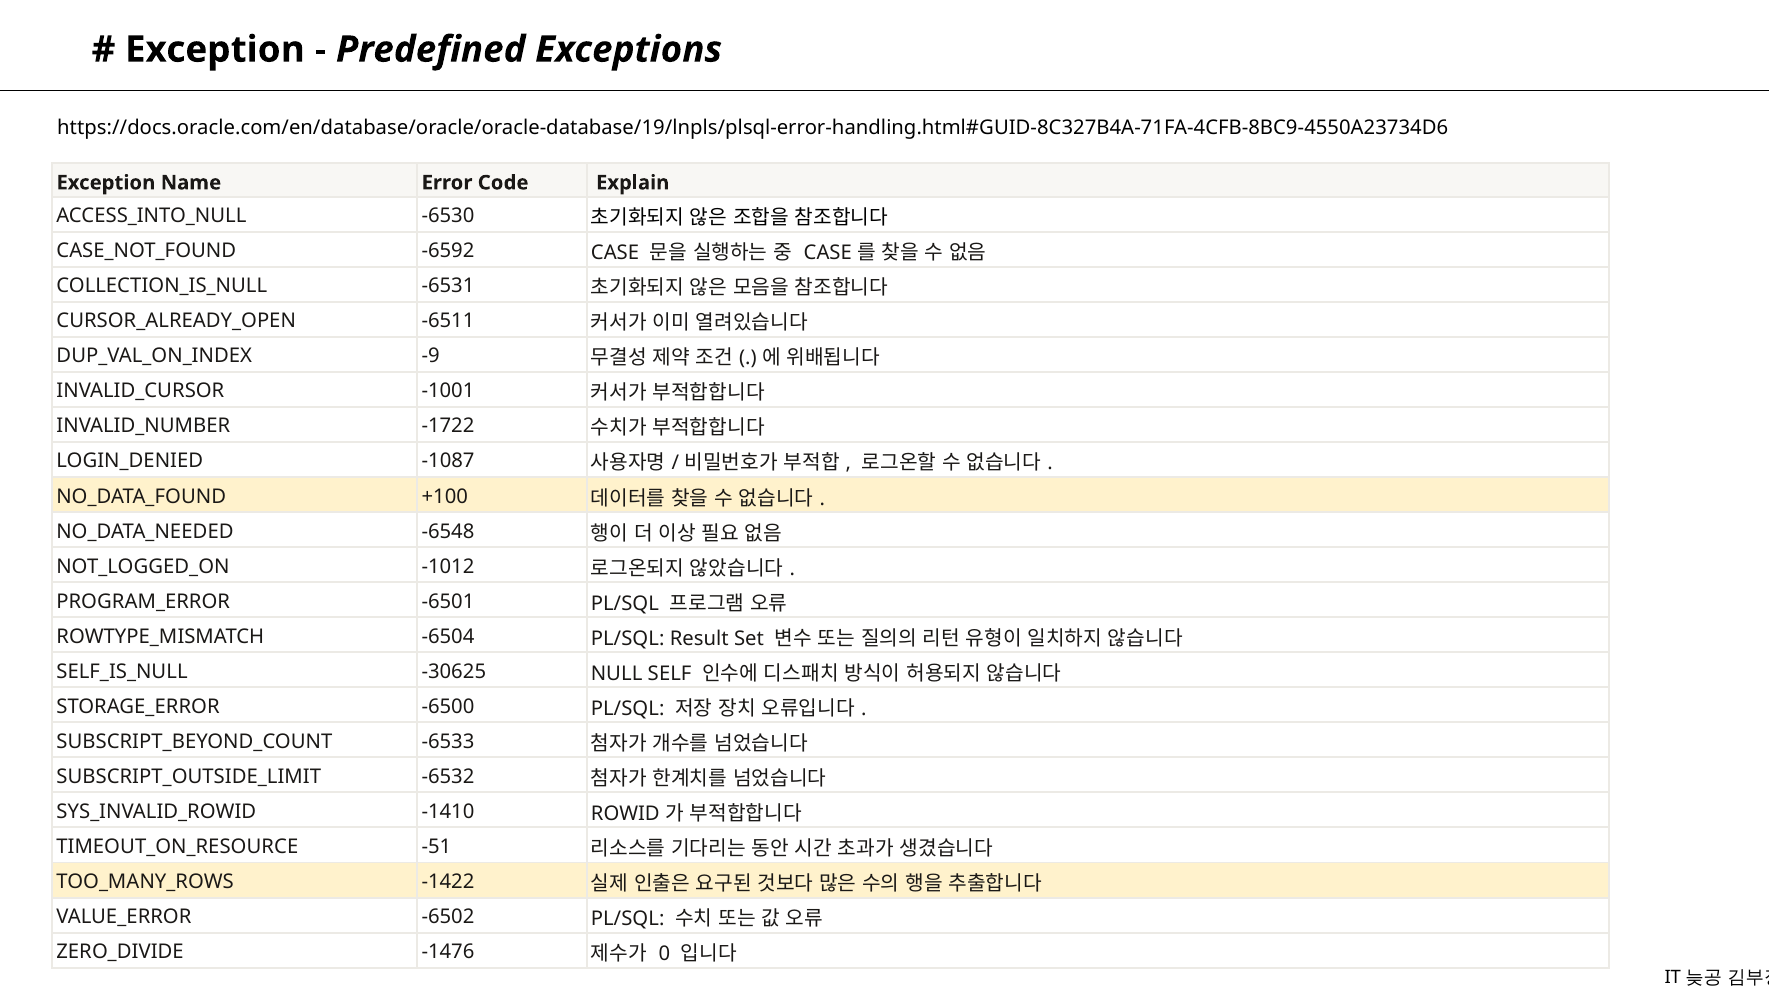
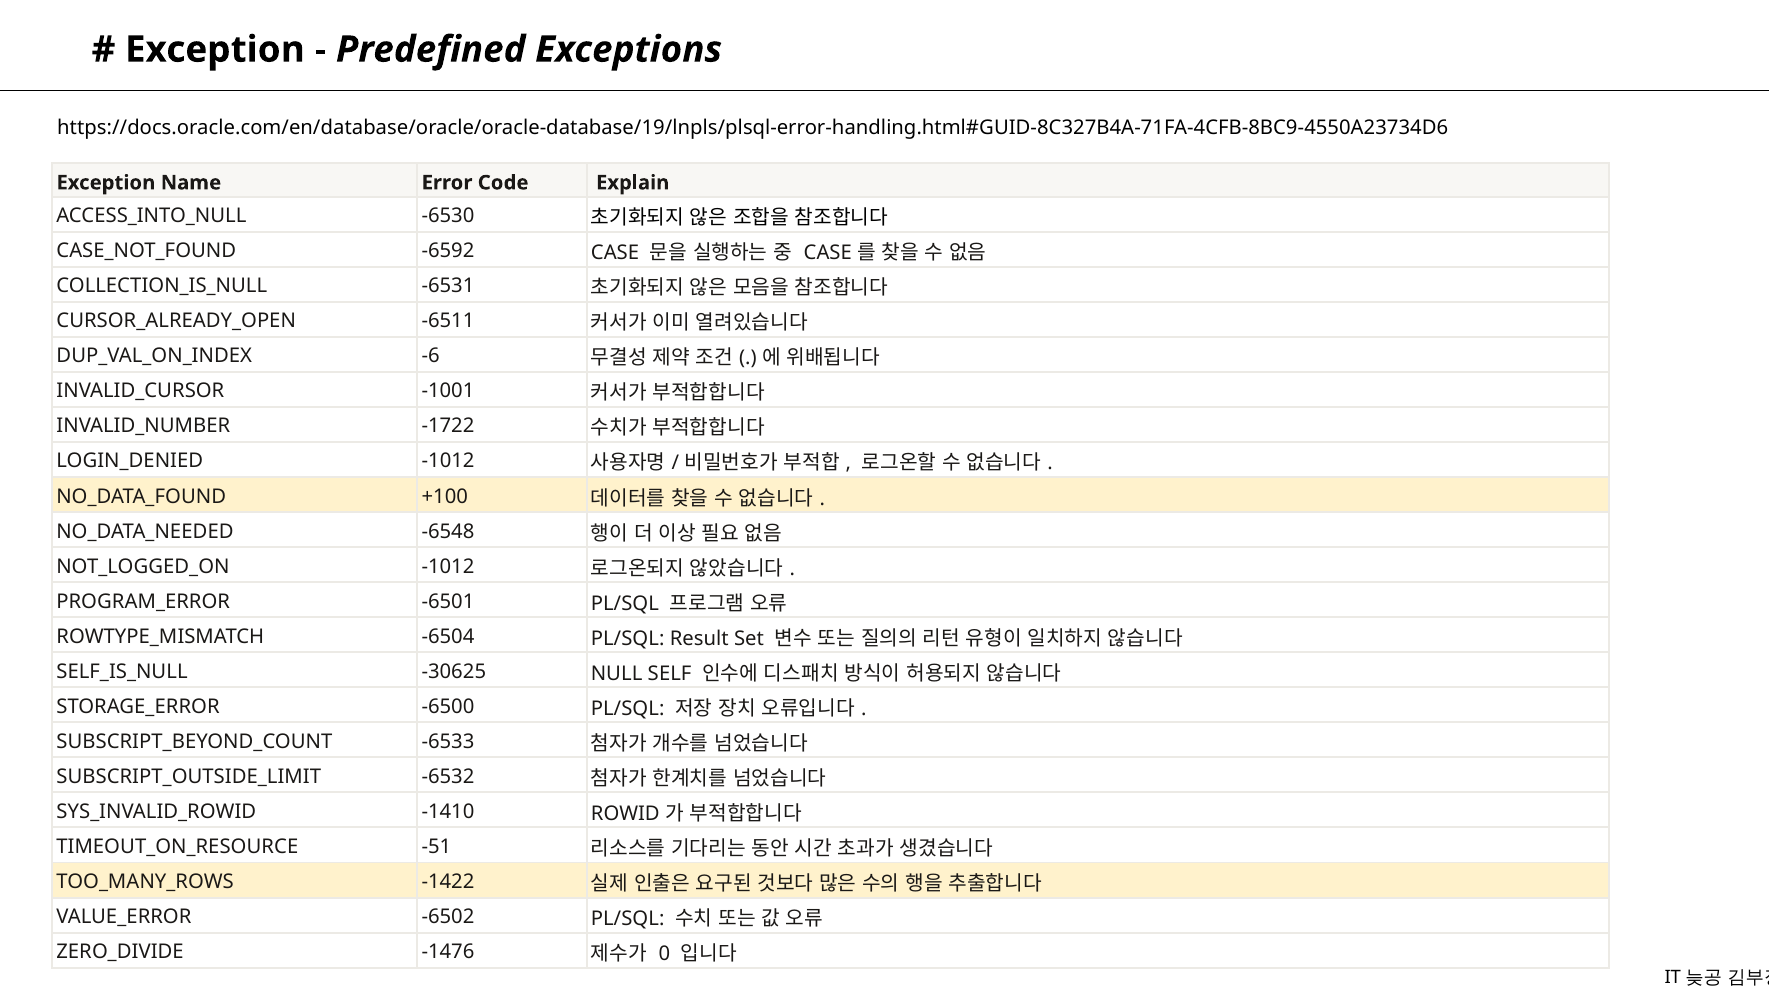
-9: -9 -> -6 (431, 356)
-1087: -1087 -> -1012 (448, 461)
